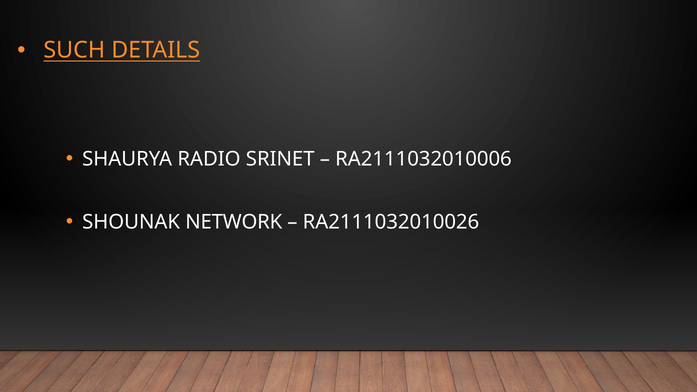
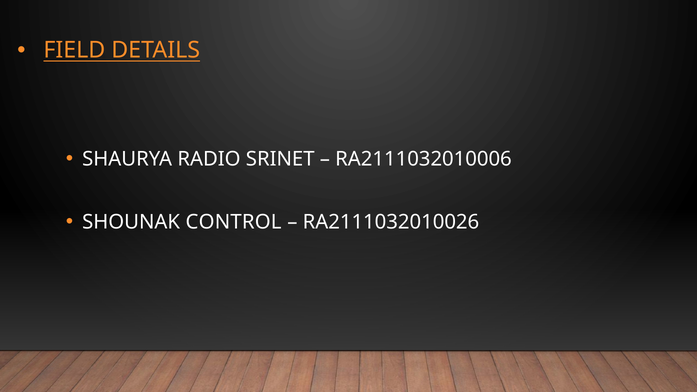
SUCH: SUCH -> FIELD (74, 50)
NETWORK: NETWORK -> CONTROL (234, 222)
